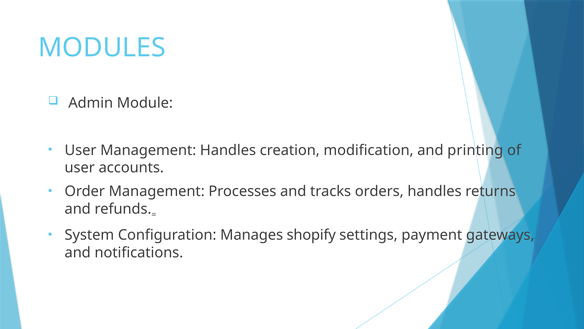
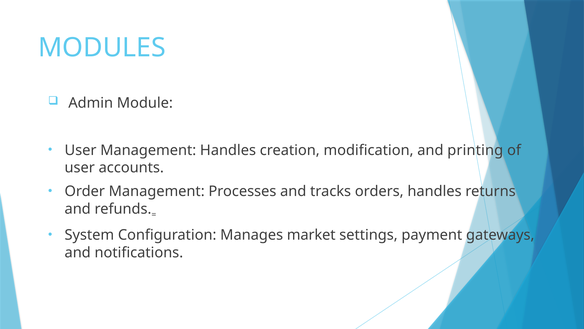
shopify: shopify -> market (311, 235)
